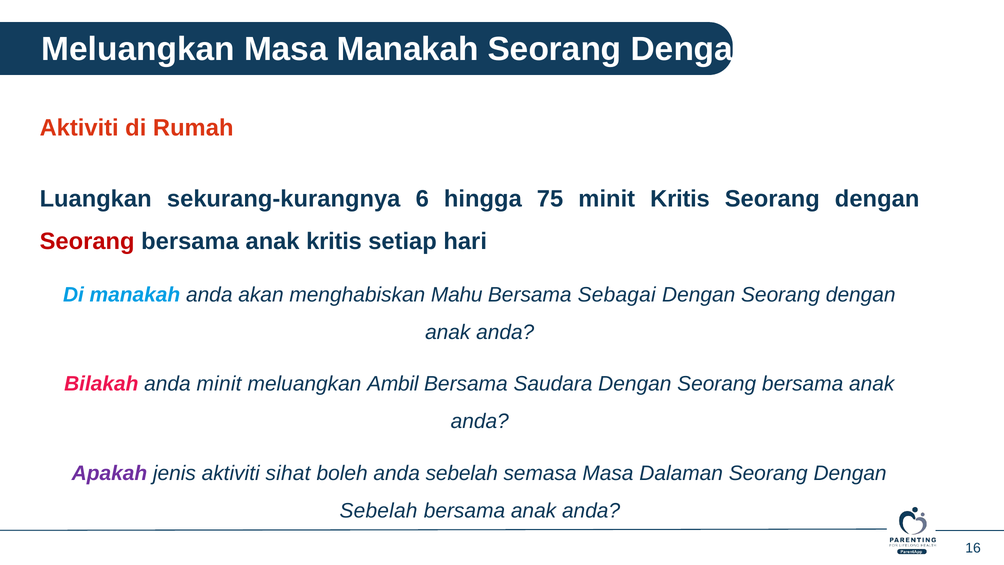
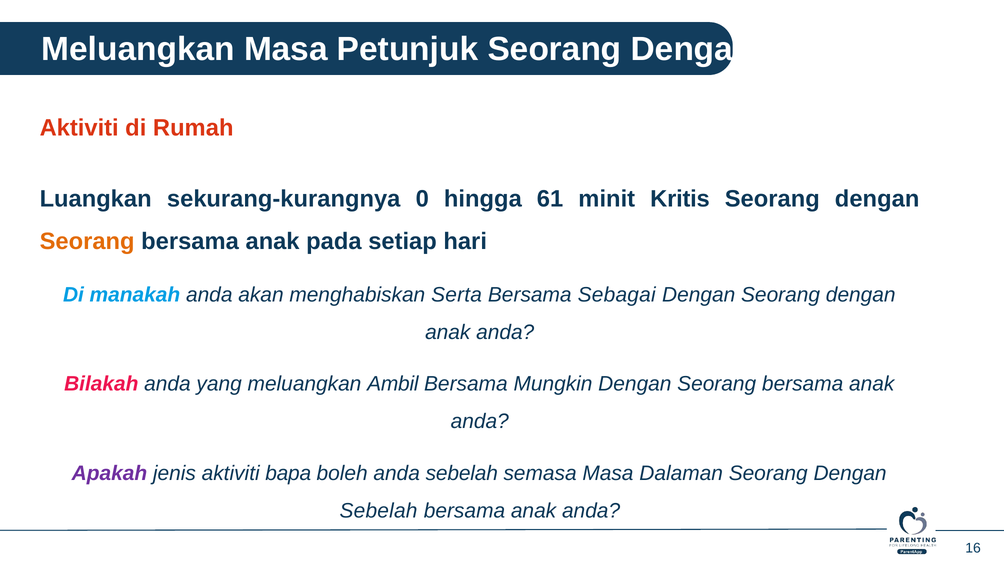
Masa Manakah: Manakah -> Petunjuk (408, 49)
6: 6 -> 0 (422, 199)
75: 75 -> 61 (550, 199)
Seorang colour: red -> orange (87, 241)
anak kritis: kritis -> pada (334, 241)
Mahu: Mahu -> Serta (457, 295)
anda minit: minit -> yang (219, 384)
Saudara: Saudara -> Mungkin (553, 384)
sihat: sihat -> bapa (288, 473)
